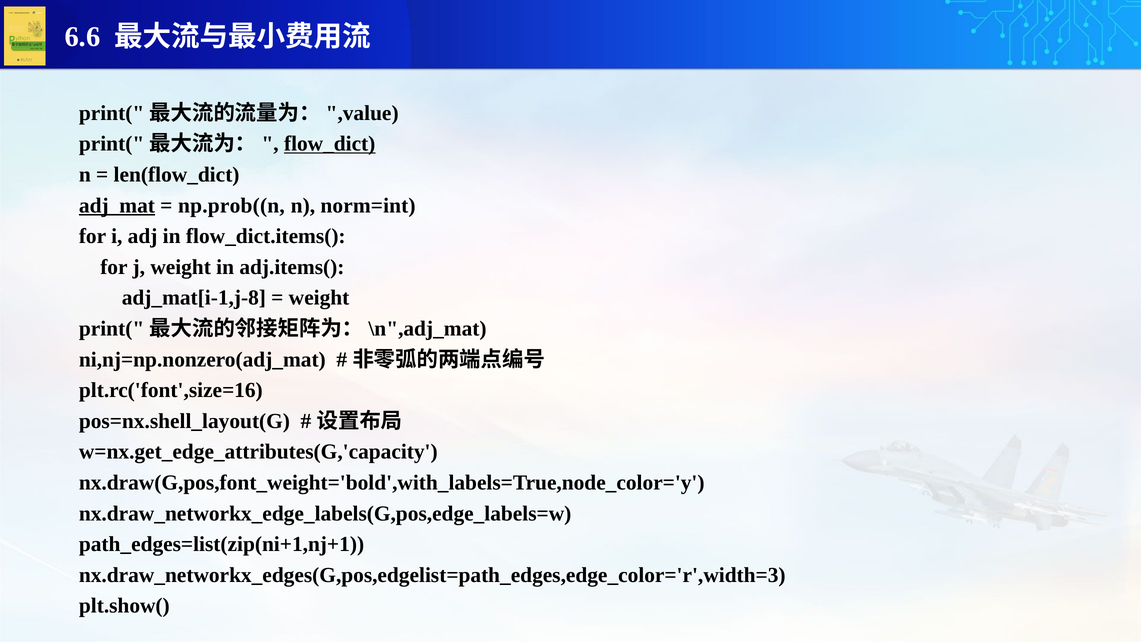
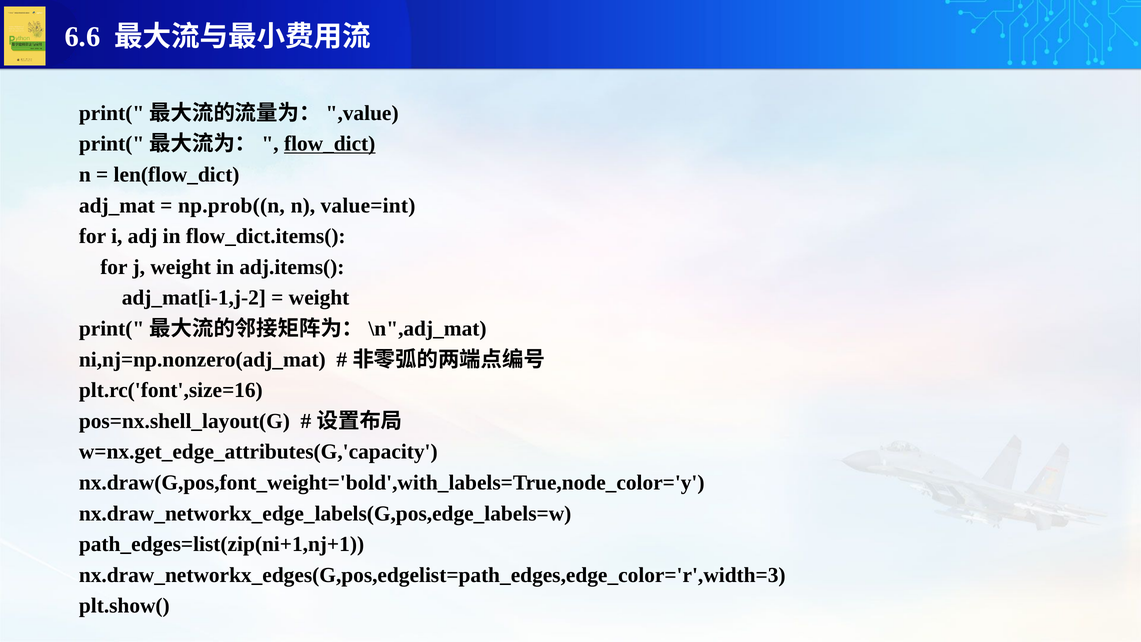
adj_mat underline: present -> none (117, 205)
norm=int: norm=int -> value=int (368, 205)
adj_mat[i-1,j-8: adj_mat[i-1,j-8 -> adj_mat[i-1,j-2 (194, 298)
